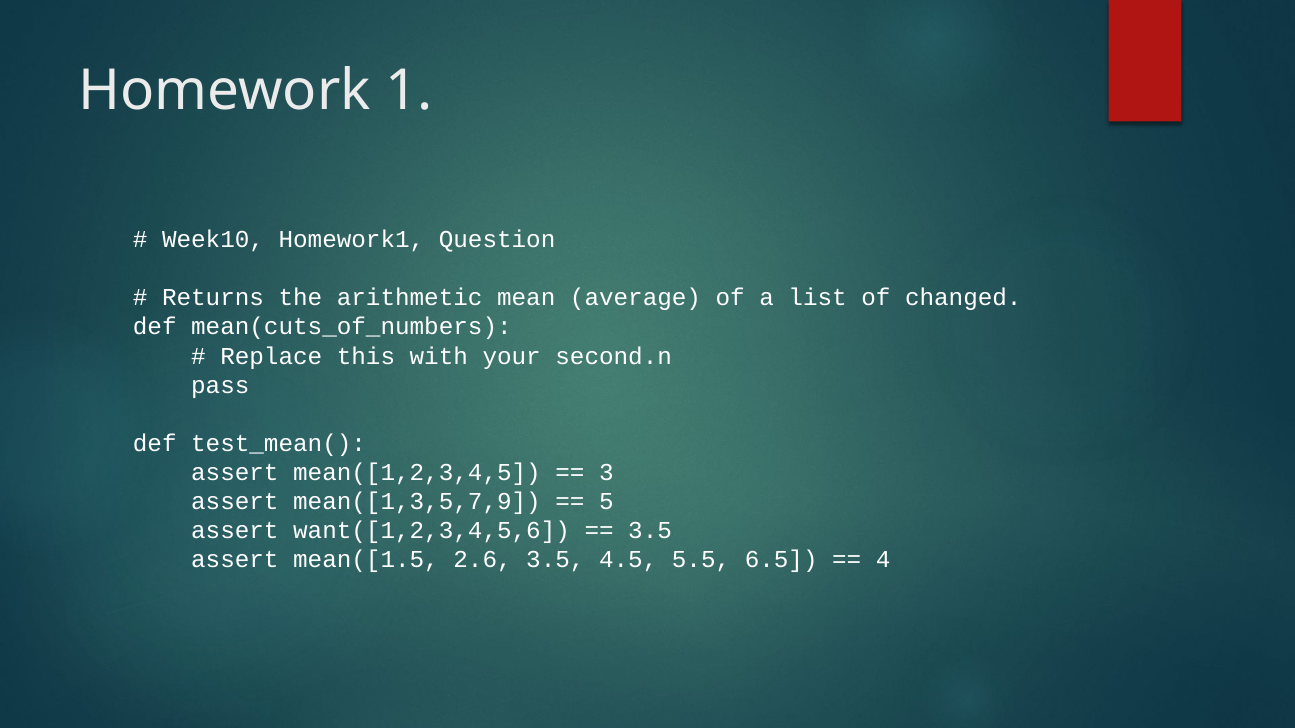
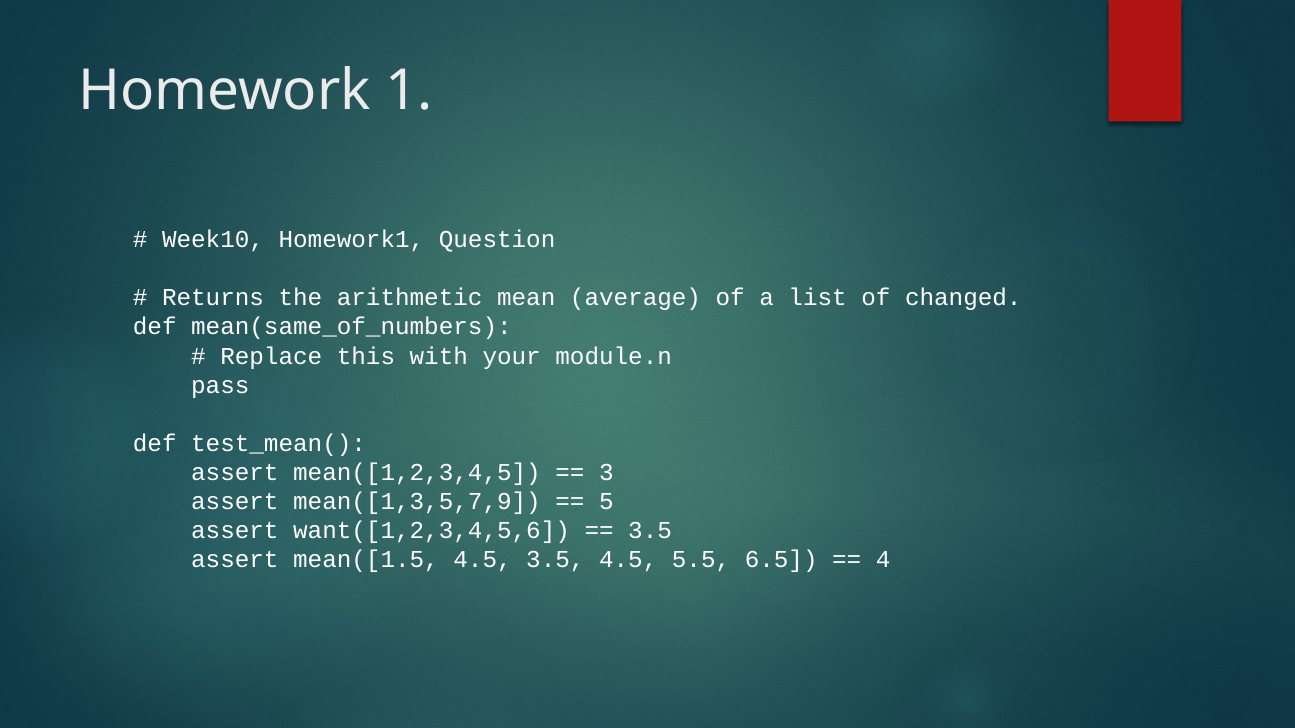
mean(cuts_of_numbers: mean(cuts_of_numbers -> mean(same_of_numbers (351, 327)
second.n: second.n -> module.n (614, 356)
mean([1.5 2.6: 2.6 -> 4.5 (483, 560)
